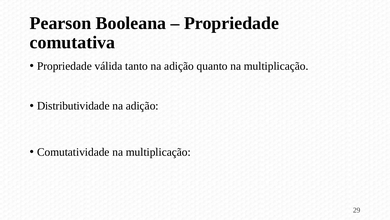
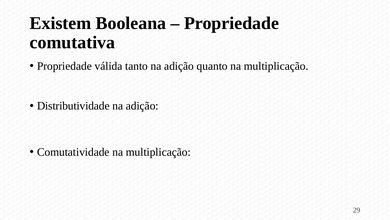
Pearson: Pearson -> Existem (60, 23)
